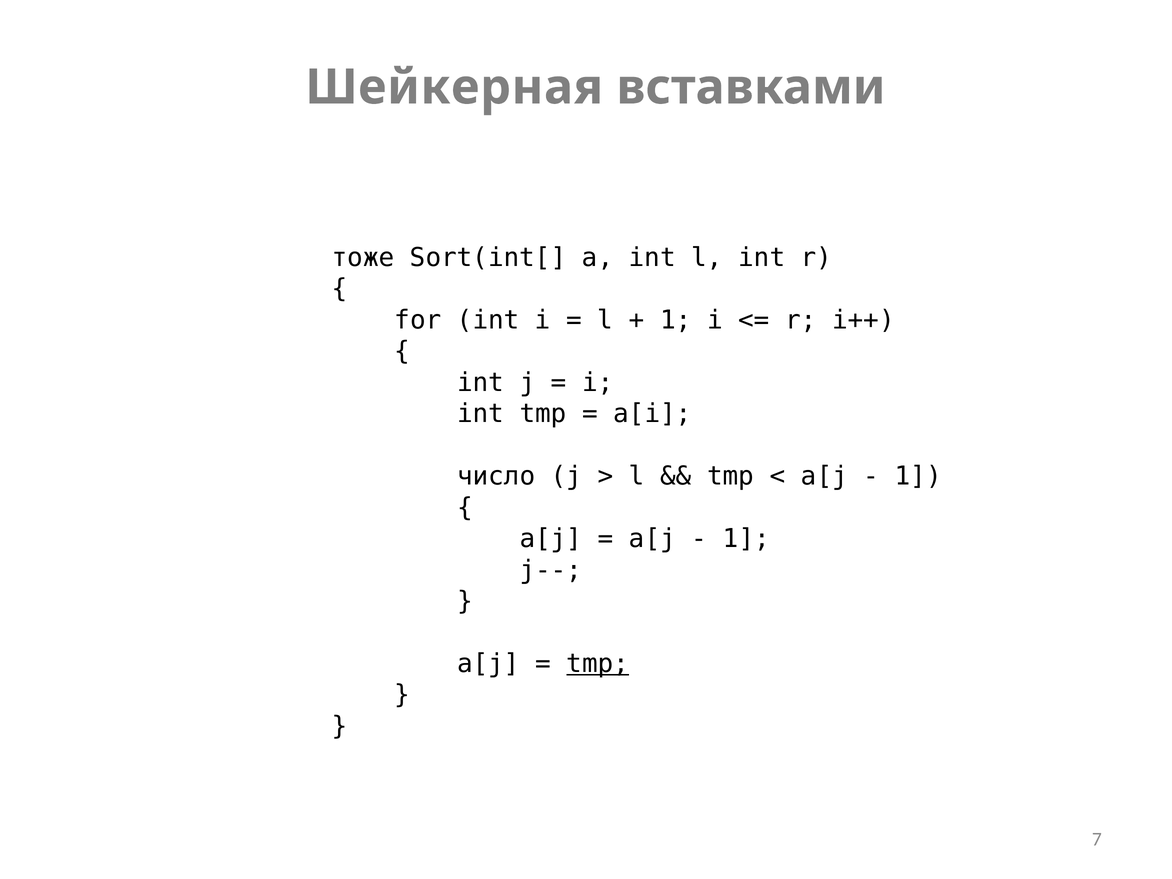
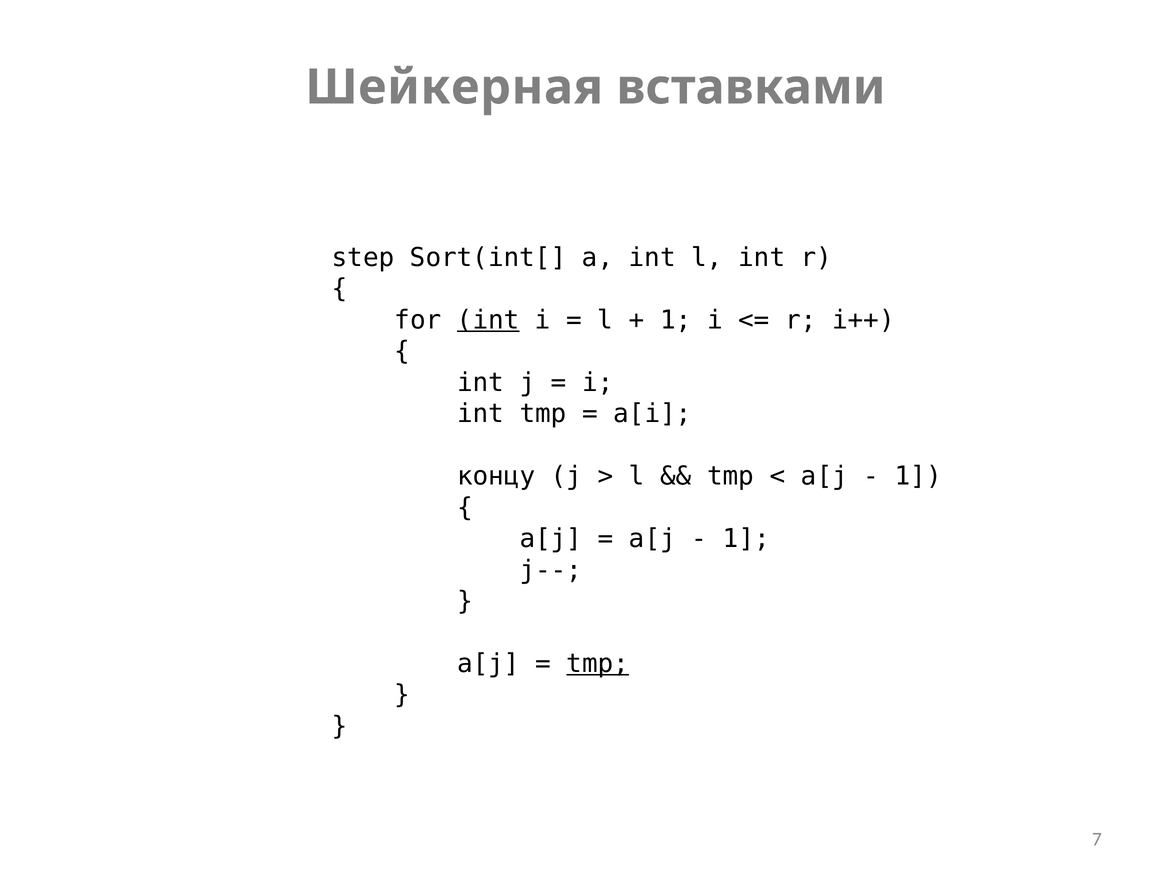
тоже: тоже -> step (363, 258)
int underline: none -> present (488, 320)
число: число -> концу (496, 476)
